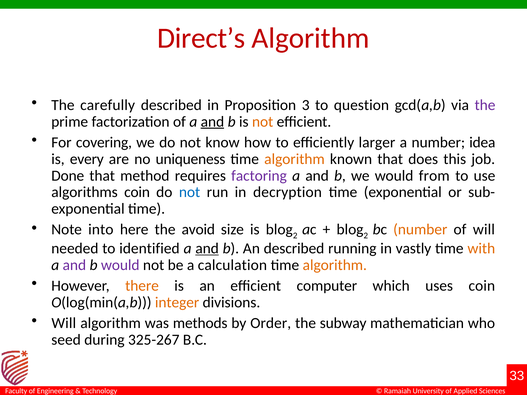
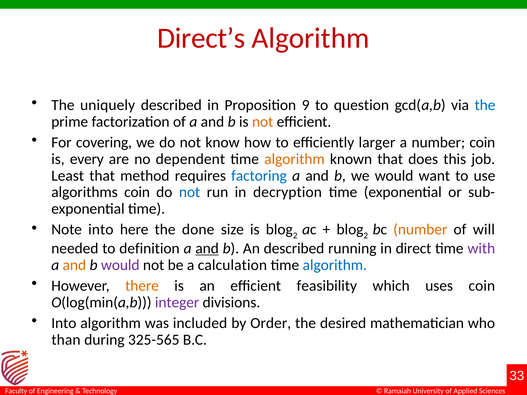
carefully: carefully -> uniquely (108, 105)
3: 3 -> 9 (306, 105)
the colour: purple -> blue (485, 105)
and underline: present -> none (212, 122)
number idea: idea -> coin (482, 143)
uniqueness: uniqueness -> dependent (190, 159)
Done: Done -> Least (68, 176)
factoring colour: purple -> blue (259, 176)
from: from -> want (434, 176)
avoid: avoid -> done (198, 230)
identified: identified -> definition (149, 249)
vastly: vastly -> direct (414, 249)
with colour: orange -> purple (481, 249)
and colour: purple -> orange (74, 265)
algorithm colour: orange -> blue (335, 265)
computer: computer -> feasibility (327, 286)
integer colour: orange -> purple (177, 303)
Will: Will -> Into (64, 323)
methods: methods -> included (200, 323)
subway: subway -> desired (343, 323)
seed: seed -> than (66, 340)
325-267: 325-267 -> 325-565 (154, 340)
